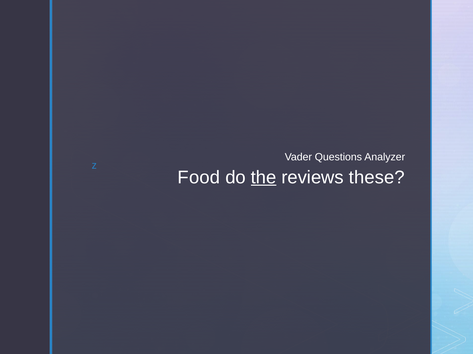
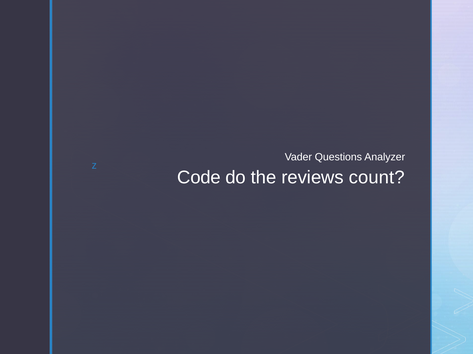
Food: Food -> Code (199, 178)
the underline: present -> none (264, 178)
these: these -> count (377, 178)
